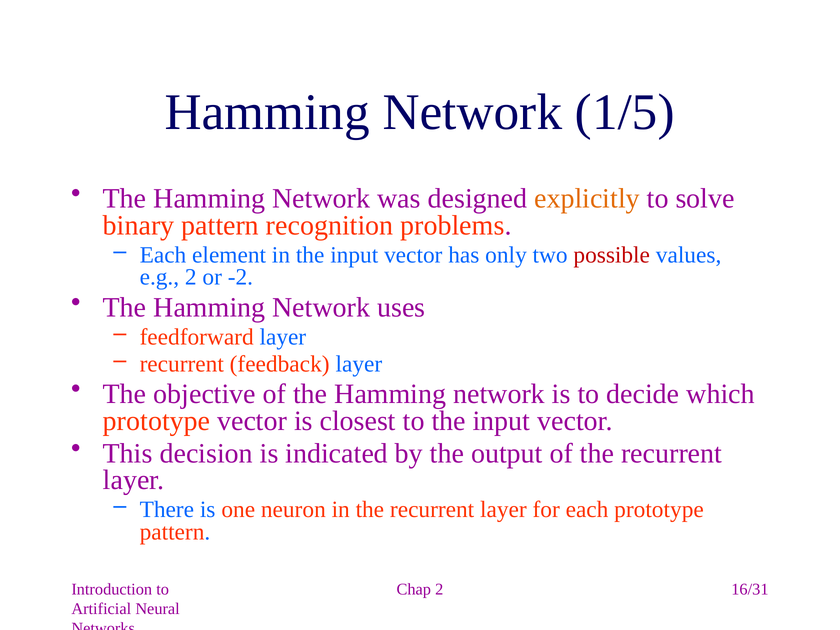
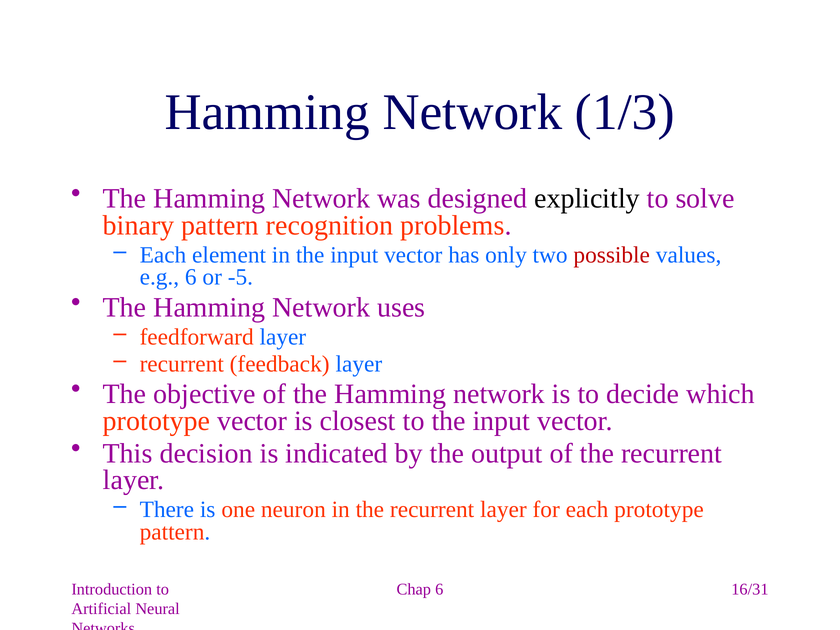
1/5: 1/5 -> 1/3 (625, 112)
explicitly colour: orange -> black (587, 198)
e.g 2: 2 -> 6 (191, 277)
-2: -2 -> -5 (240, 277)
Chap 2: 2 -> 6 (439, 589)
